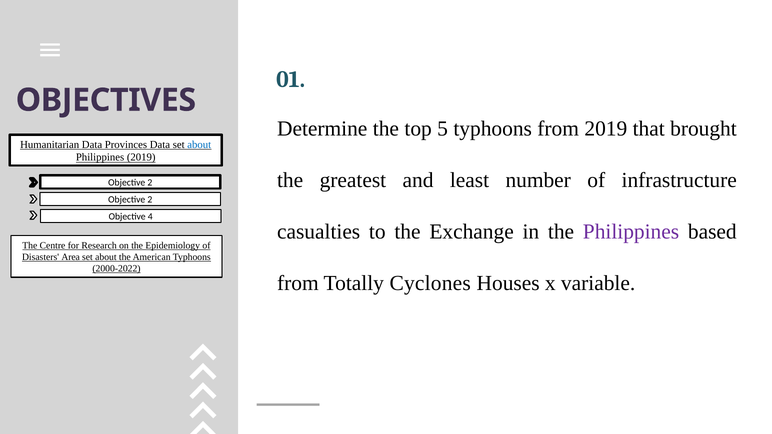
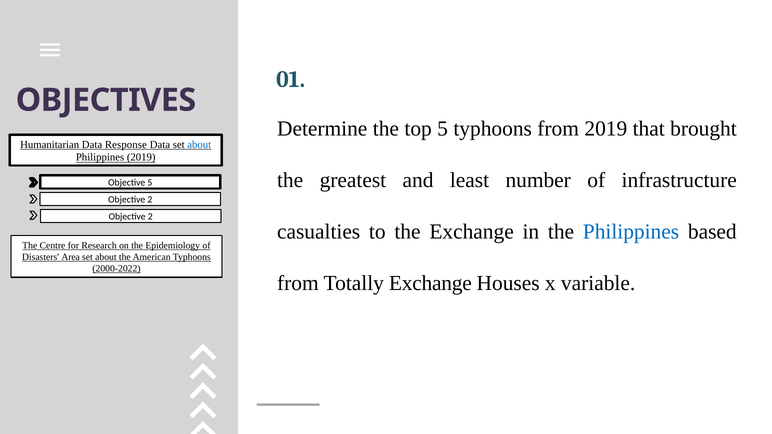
Provinces: Provinces -> Response (126, 145)
2: 2 -> 5 (150, 183)
4: 4 -> 2 (150, 217)
Philippines colour: purple -> blue (631, 232)
Totally Cyclones: Cyclones -> Exchange (430, 283)
